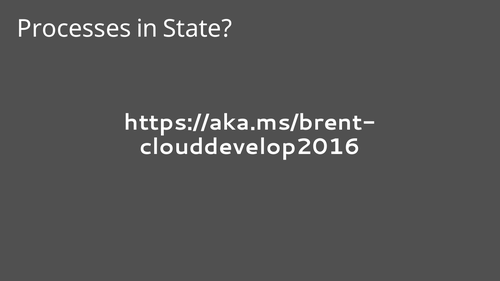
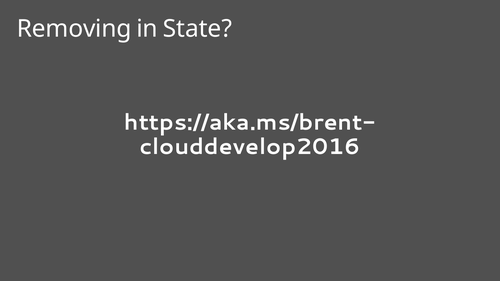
Processes: Processes -> Removing (74, 29)
